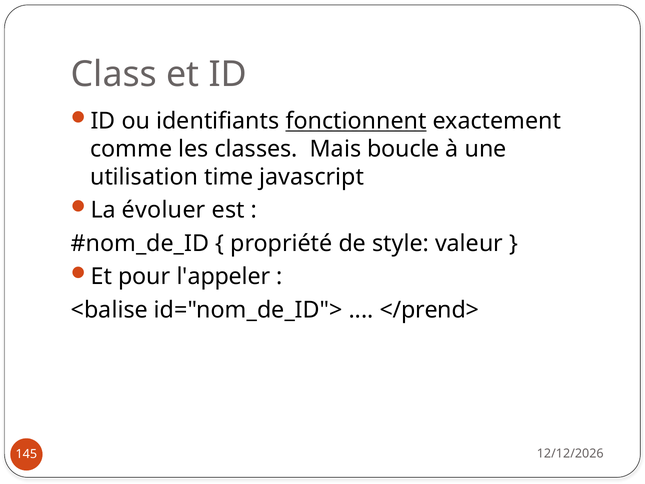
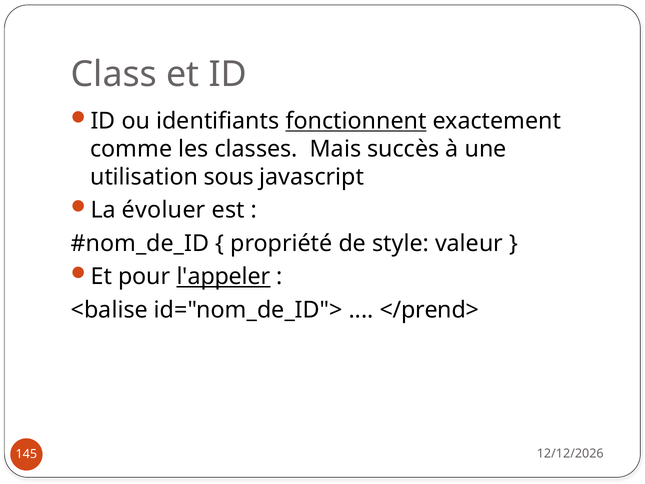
boucle: boucle -> succès (403, 149)
time: time -> sous (229, 177)
l'appeler underline: none -> present (224, 277)
